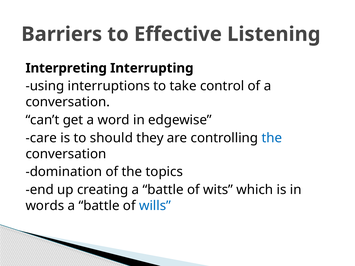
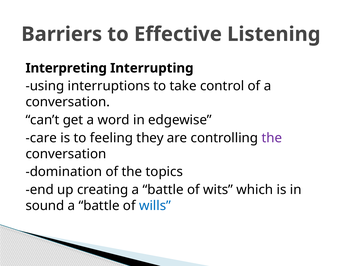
should: should -> feeling (111, 138)
the colour: blue -> purple (272, 138)
words: words -> sound (45, 206)
